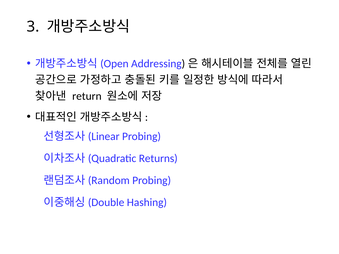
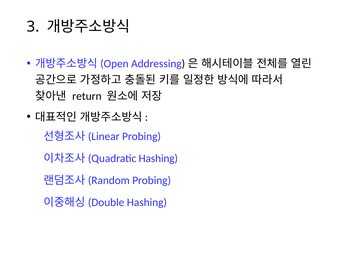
Returns: Returns -> Hashing (158, 158)
